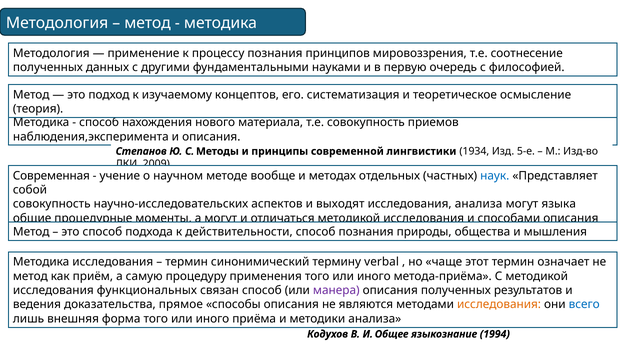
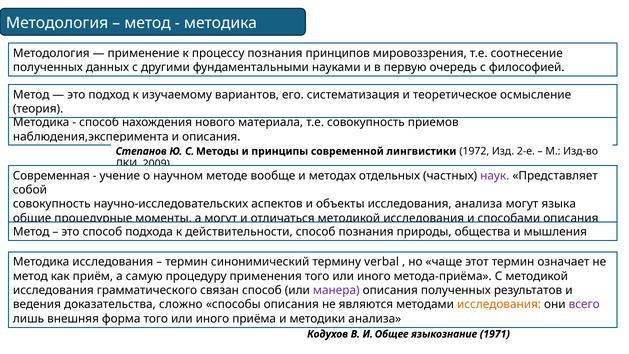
концептов: концептов -> вариантов (247, 95)
1934: 1934 -> 1972 (474, 151)
5-е: 5-е -> 2-е (526, 151)
наук colour: blue -> purple (495, 176)
выходят: выходят -> объекты (340, 204)
функциональных: функциональных -> грамматического (147, 290)
прямое: прямое -> сложно (181, 304)
всего colour: blue -> purple (584, 304)
1994: 1994 -> 1971 (495, 334)
